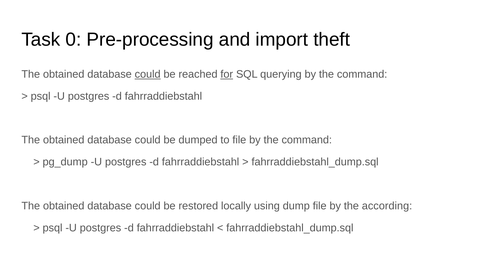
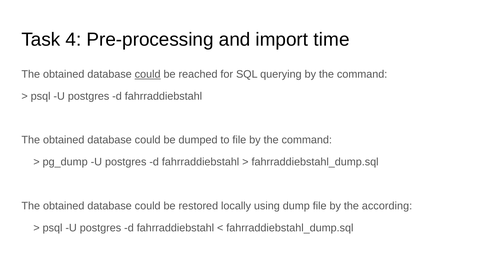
0: 0 -> 4 (73, 39)
theft: theft -> time (332, 39)
for underline: present -> none (227, 74)
